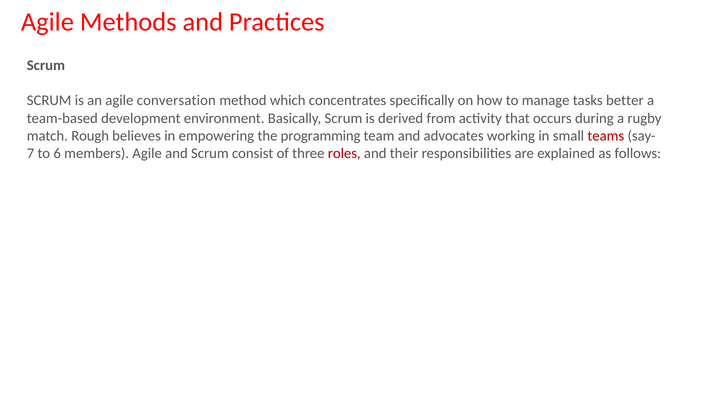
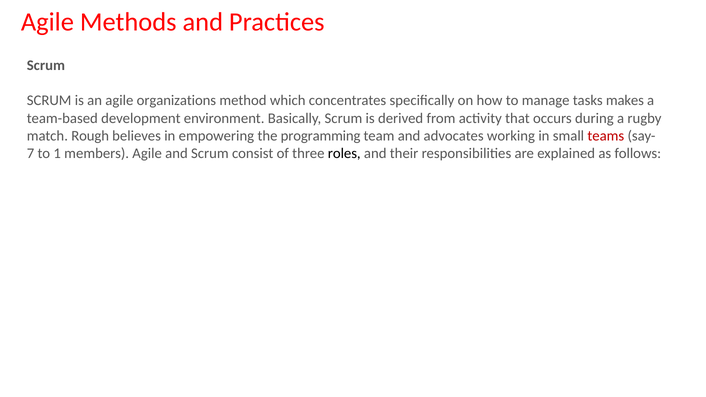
conversation: conversation -> organizations (176, 101)
better: better -> makes (625, 101)
6: 6 -> 1 (57, 154)
roles colour: red -> black (344, 154)
